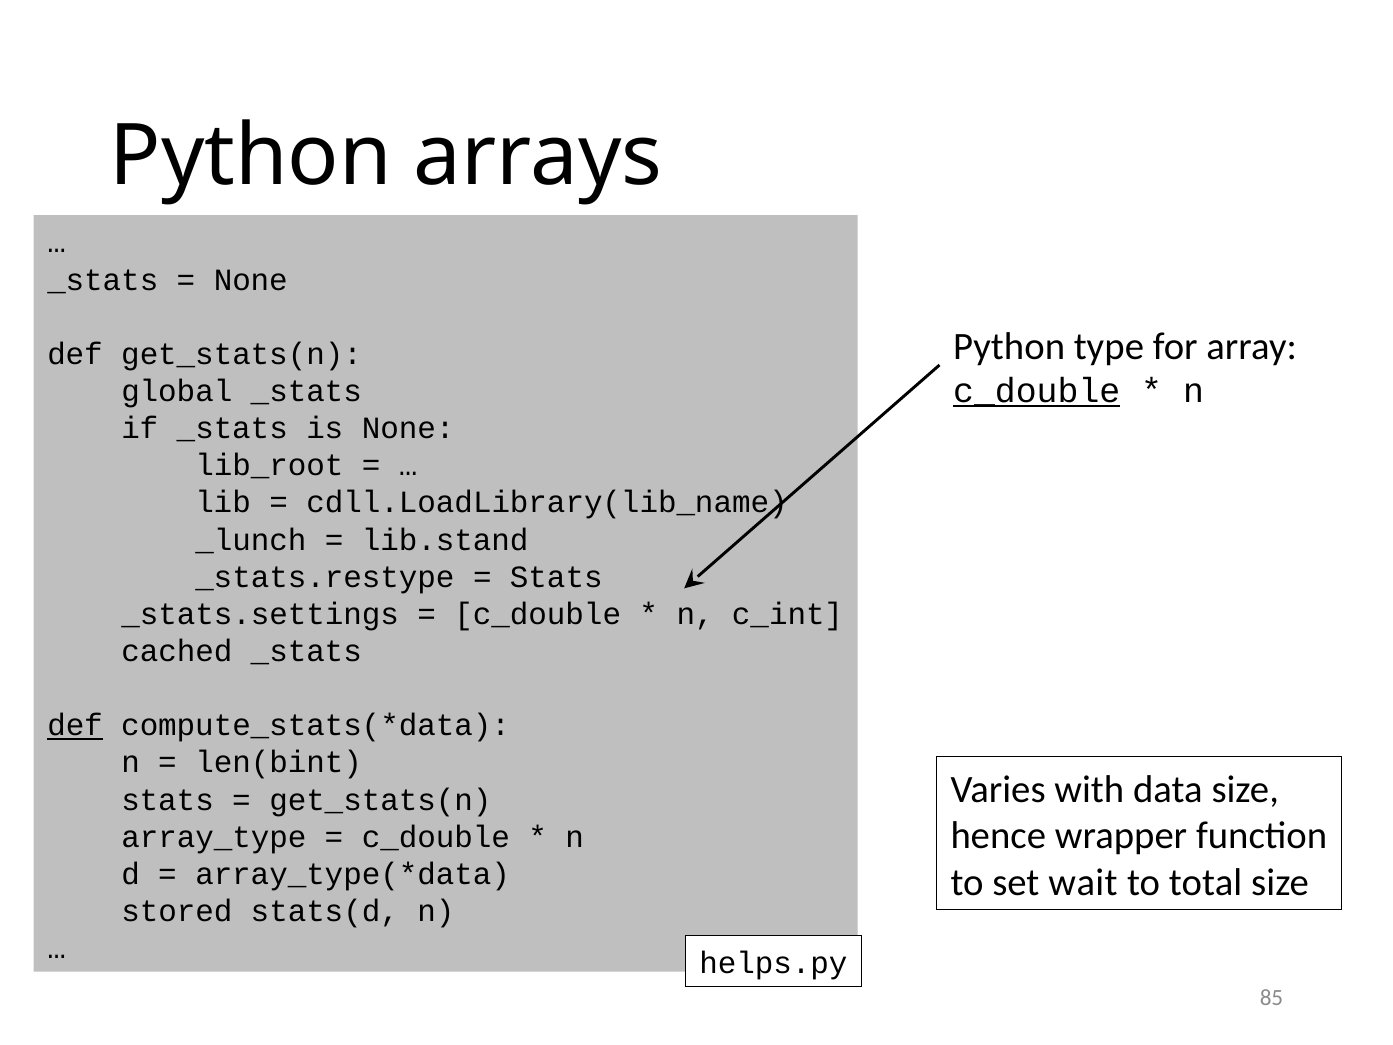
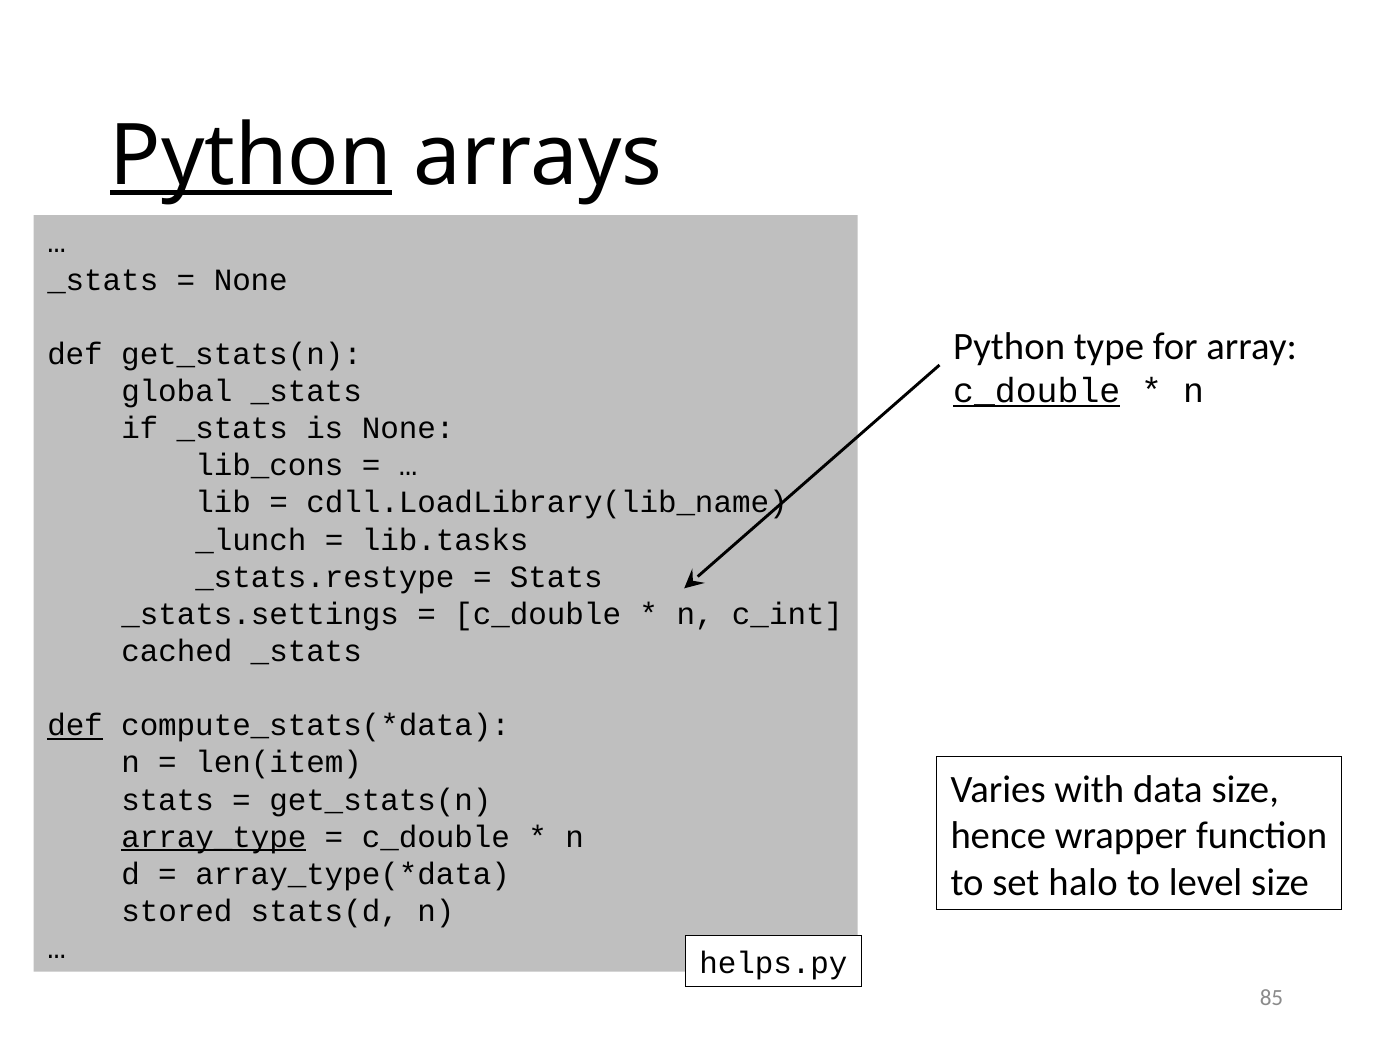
Python underline: none -> present (251, 156)
lib_root: lib_root -> lib_cons (269, 465)
lib.stand: lib.stand -> lib.tasks (445, 540)
len(bint: len(bint -> len(item (279, 763)
array_type underline: none -> present (214, 837)
wait: wait -> halo (1083, 882)
total: total -> level (1206, 882)
